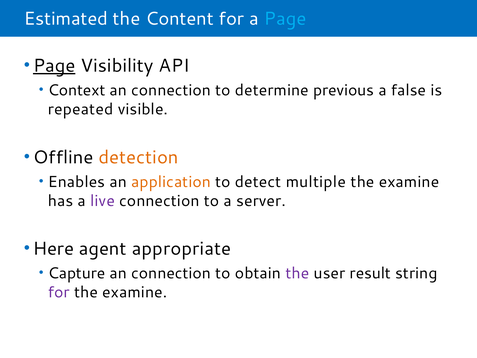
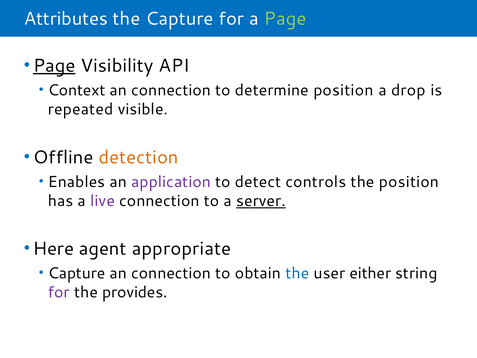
Estimated: Estimated -> Attributes (66, 19)
the Content: Content -> Capture (179, 19)
Page colour: light blue -> light green (285, 19)
determine previous: previous -> position (343, 90)
false: false -> drop (408, 90)
application colour: orange -> purple (171, 182)
multiple: multiple -> controls (316, 182)
examine: examine -> position (409, 182)
server underline: none -> present (261, 201)
the colour: purple -> blue (297, 273)
result: result -> either (370, 273)
examine: examine -> provides (135, 292)
